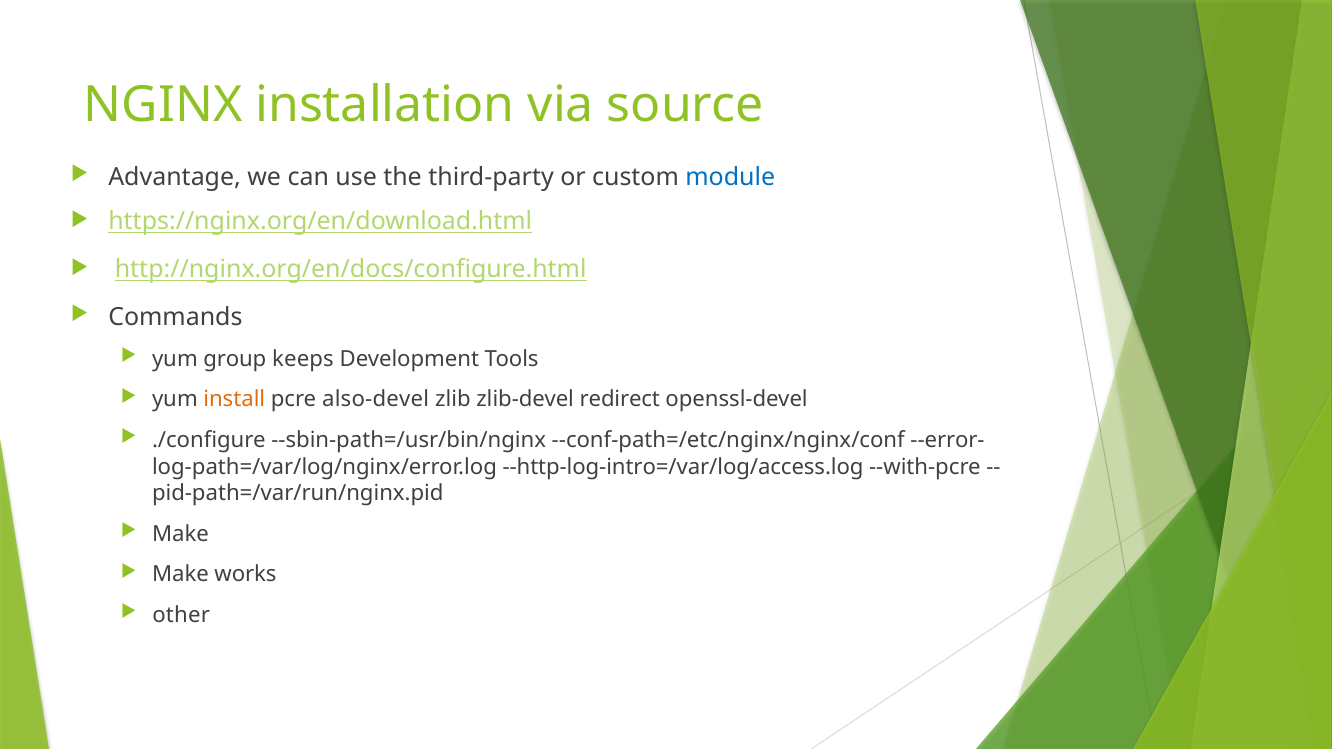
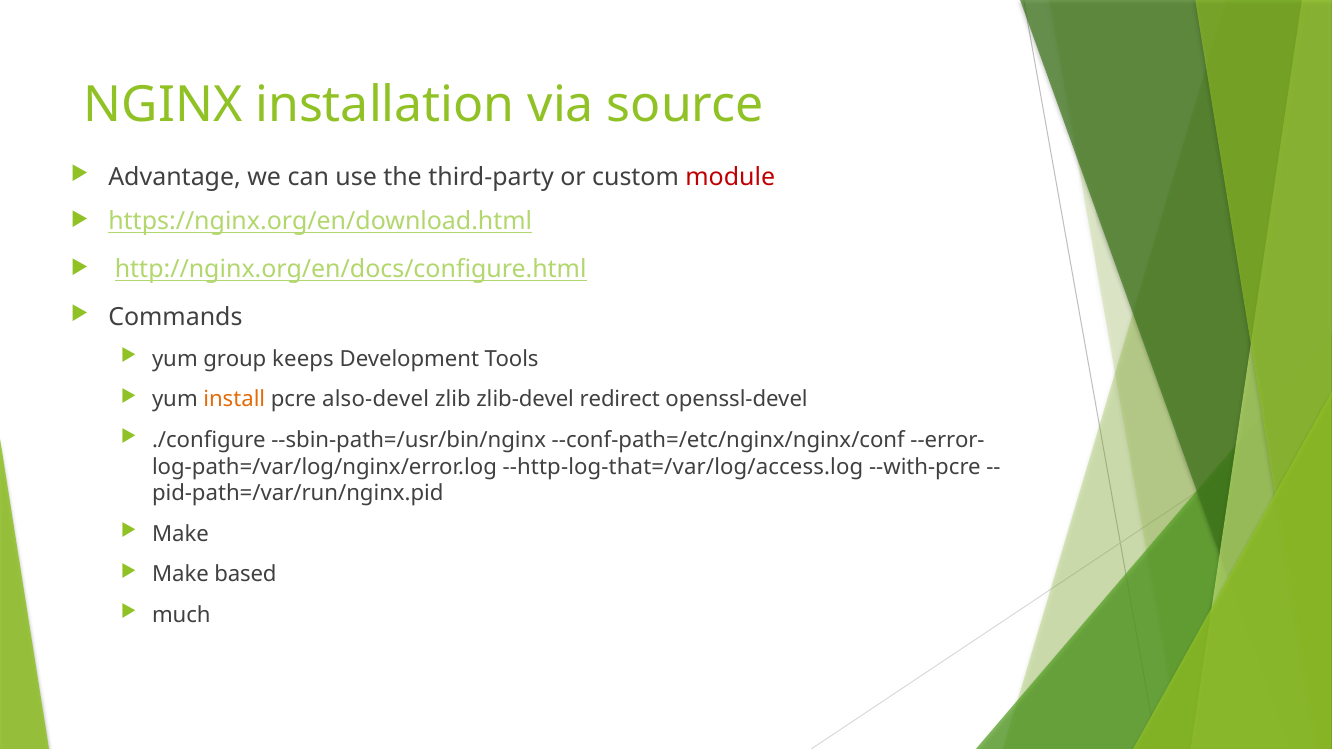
module colour: blue -> red (730, 178)
--http-log-intro=/var/log/access.log: --http-log-intro=/var/log/access.log -> --http-log-that=/var/log/access.log (683, 467)
works: works -> based (245, 575)
other: other -> much (181, 615)
